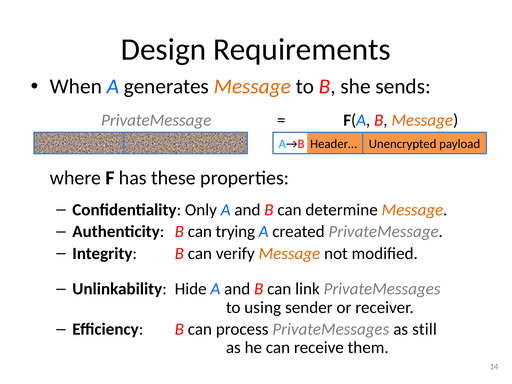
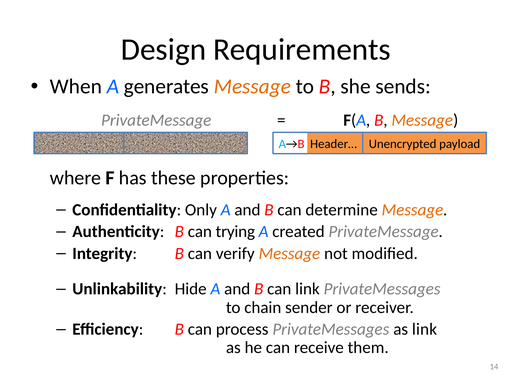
using: using -> chain (263, 307)
as still: still -> link (424, 329)
